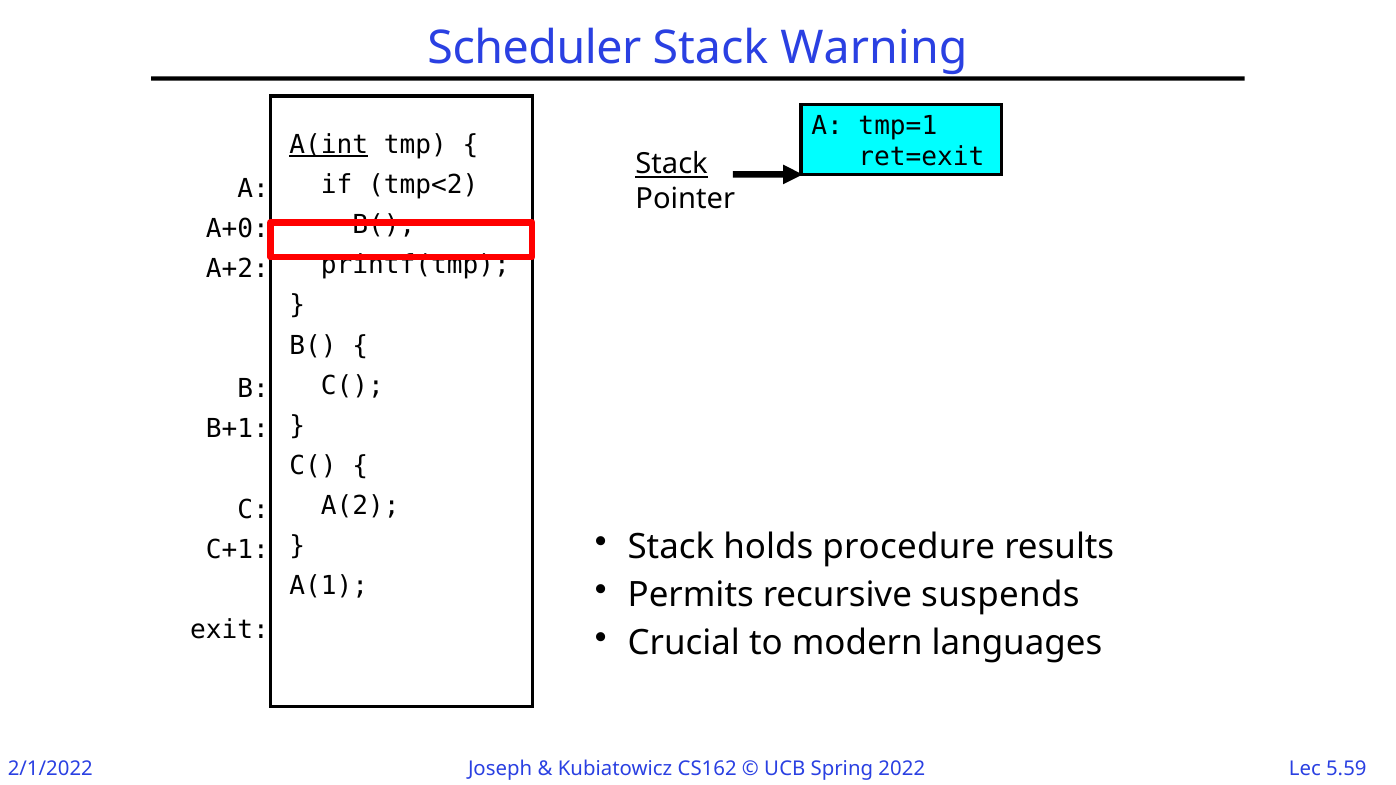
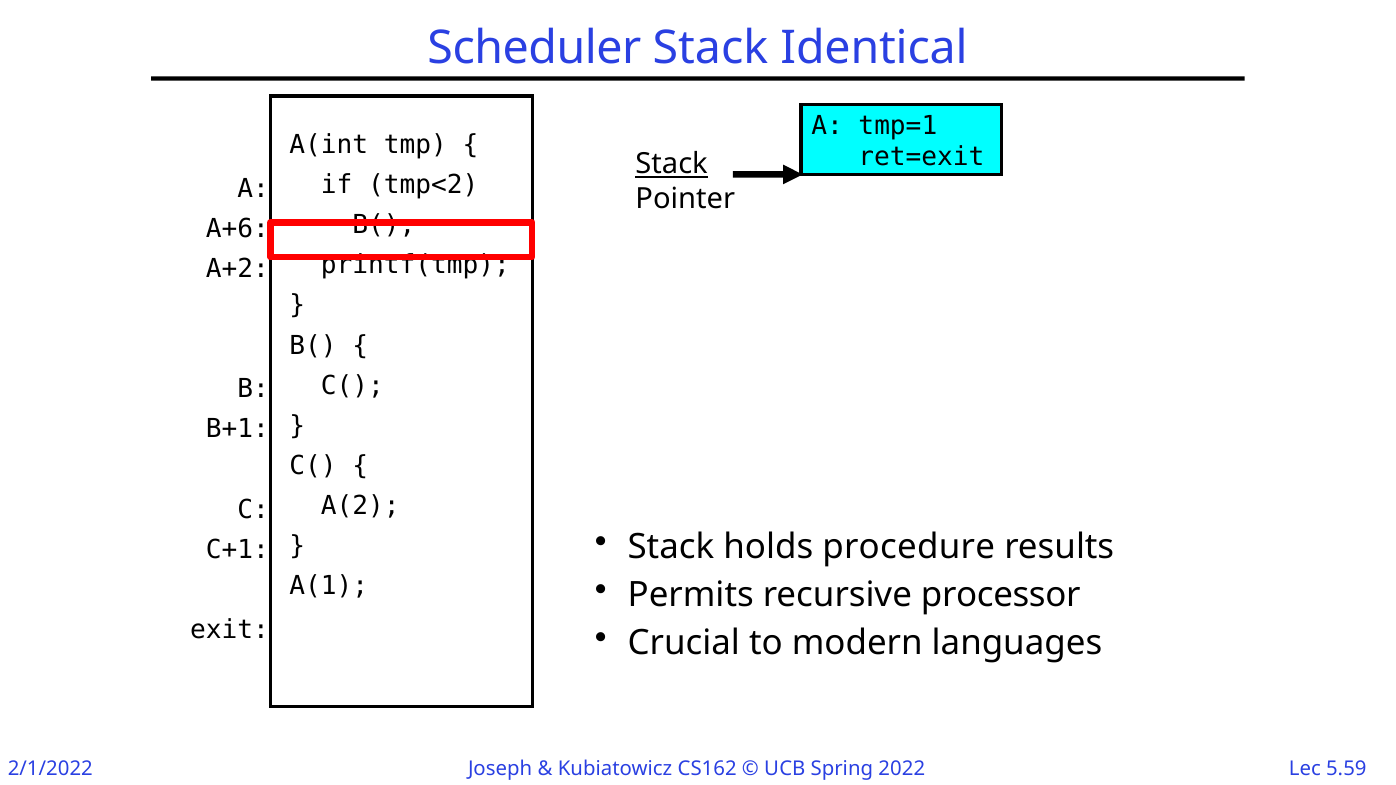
Warning: Warning -> Identical (874, 48)
A(int underline: present -> none (329, 145)
A+0: A+0 -> A+6 (237, 229)
suspends: suspends -> processor (1001, 595)
